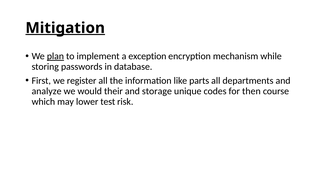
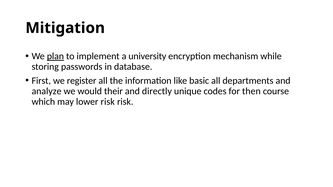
Mitigation underline: present -> none (65, 28)
exception: exception -> university (147, 56)
parts: parts -> basic (199, 81)
storage: storage -> directly (157, 91)
lower test: test -> risk (108, 102)
